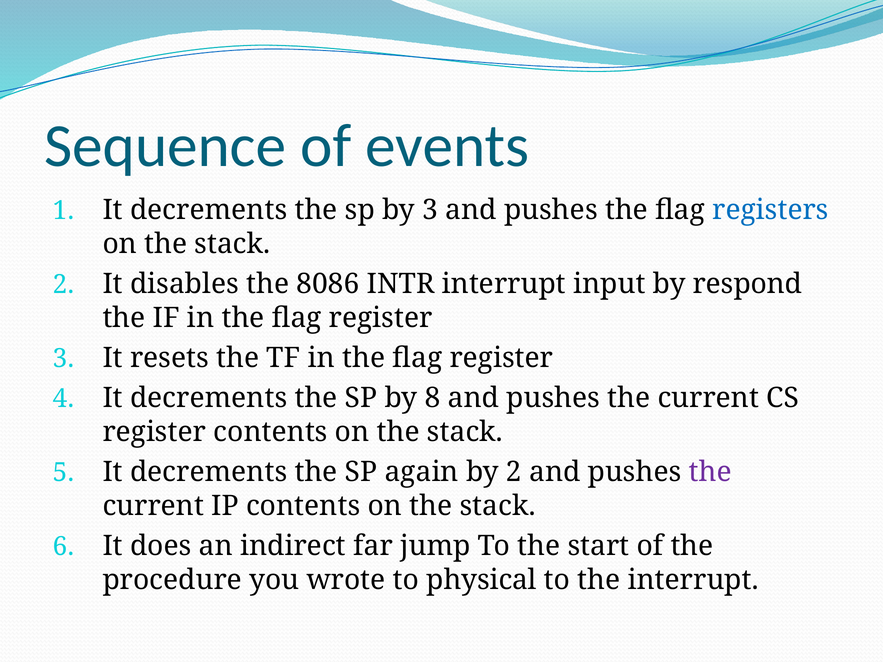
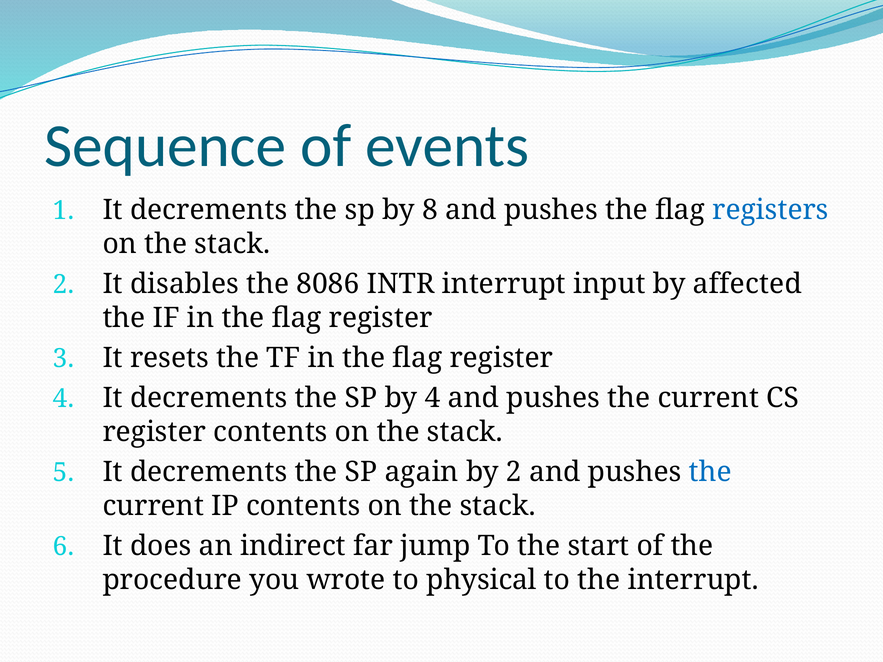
by 3: 3 -> 8 (430, 210)
respond: respond -> affected (747, 284)
by 8: 8 -> 4 (432, 398)
the colour: purple -> blue (710, 472)
